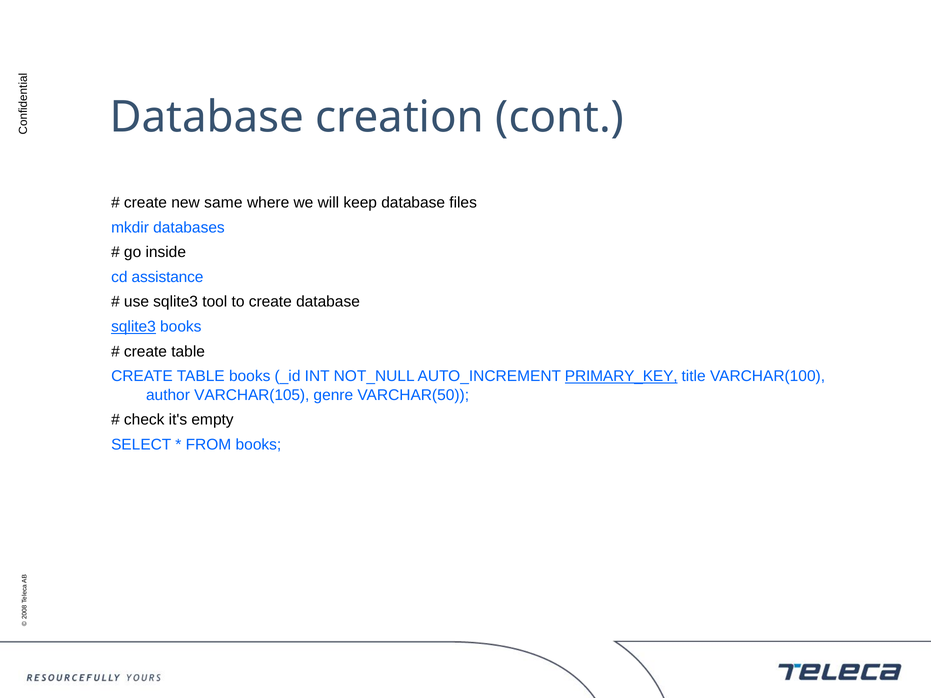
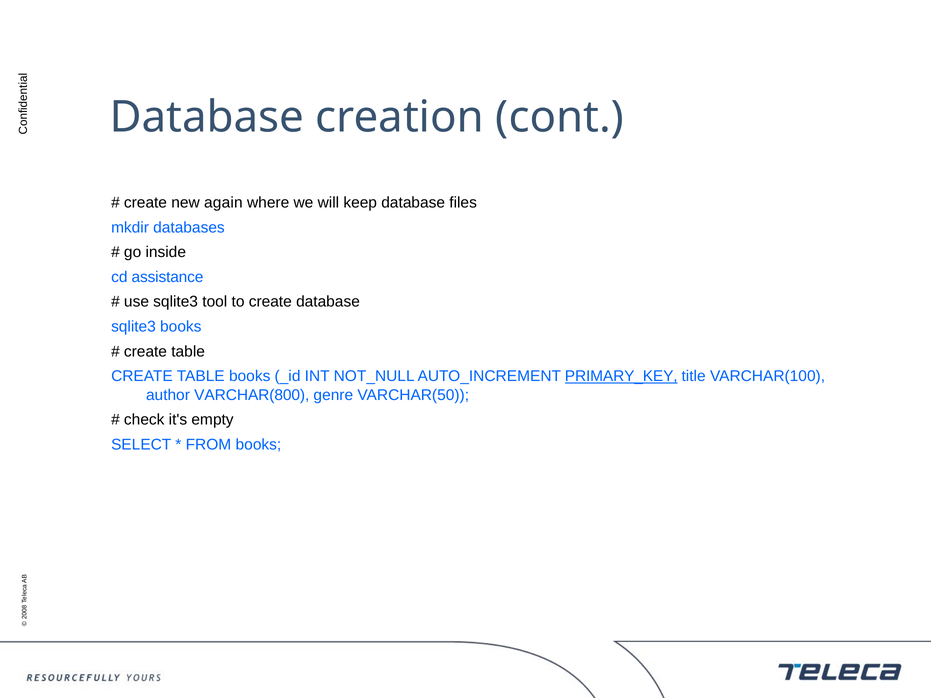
same: same -> again (223, 203)
sqlite3 underline: present -> none (133, 327)
VARCHAR(105: VARCHAR(105 -> VARCHAR(800 (252, 395)
